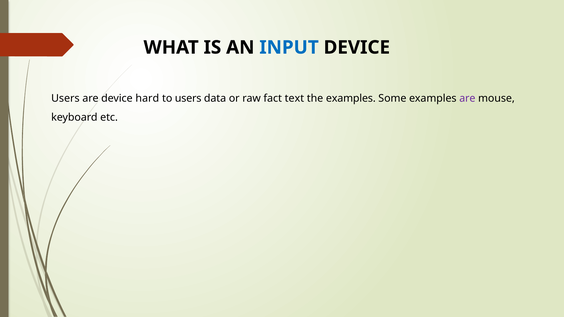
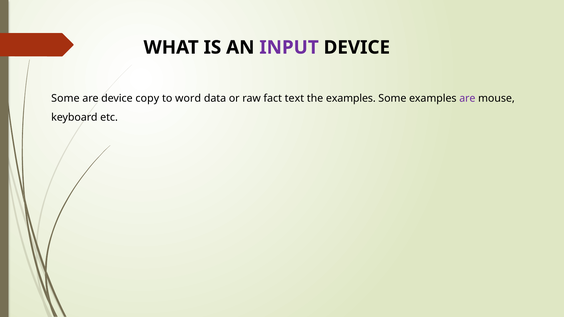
INPUT colour: blue -> purple (289, 47)
Users: Users -> Some (65, 98)
hard: hard -> copy (147, 98)
to users: users -> word (188, 98)
